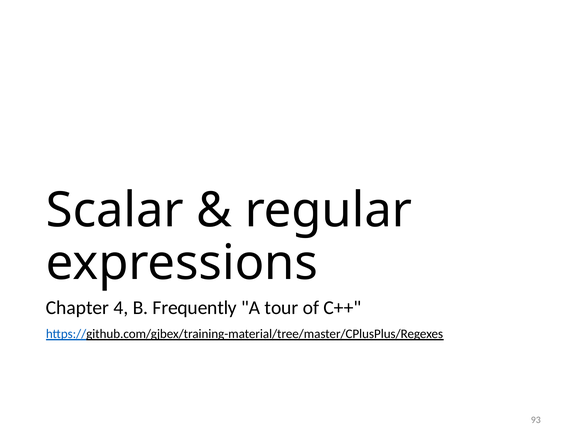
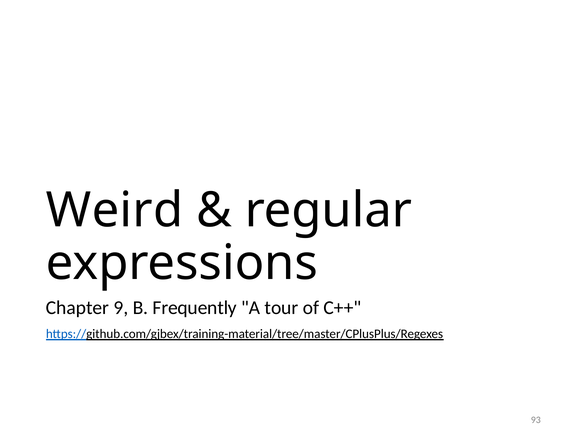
Scalar: Scalar -> Weird (115, 210)
4: 4 -> 9 (121, 308)
